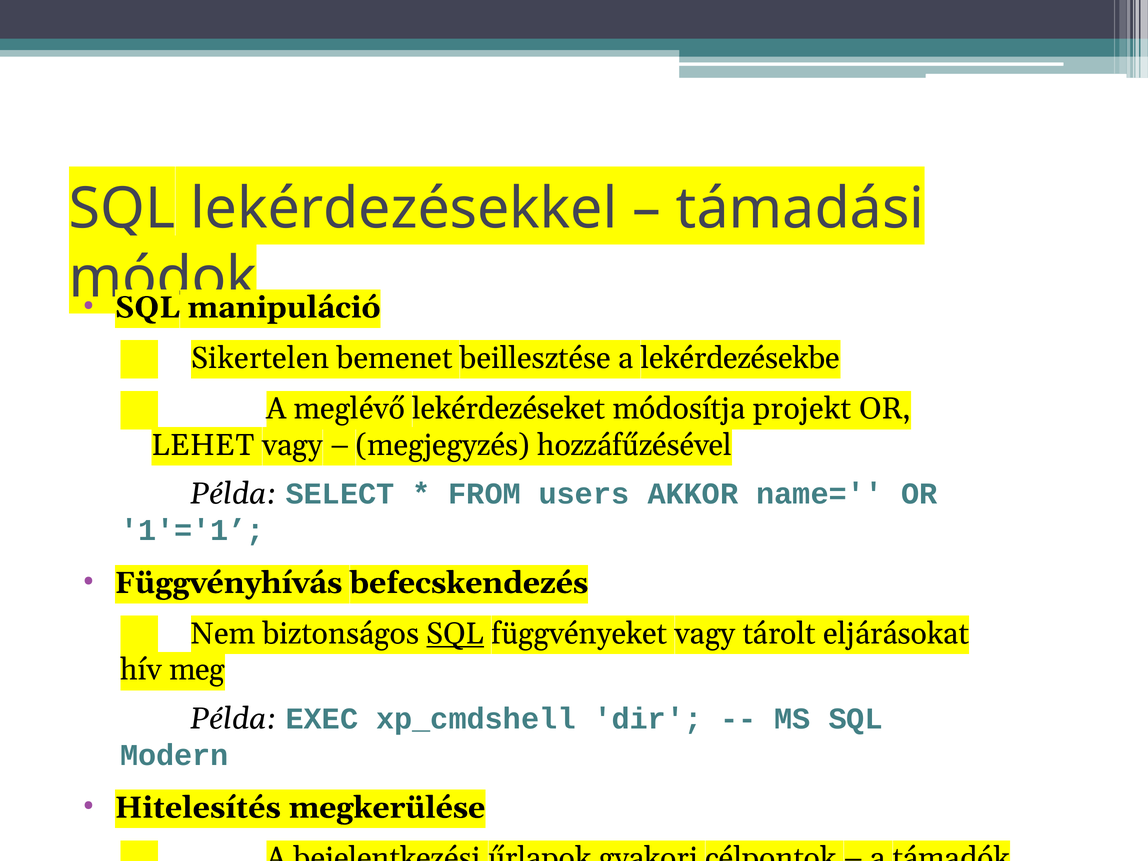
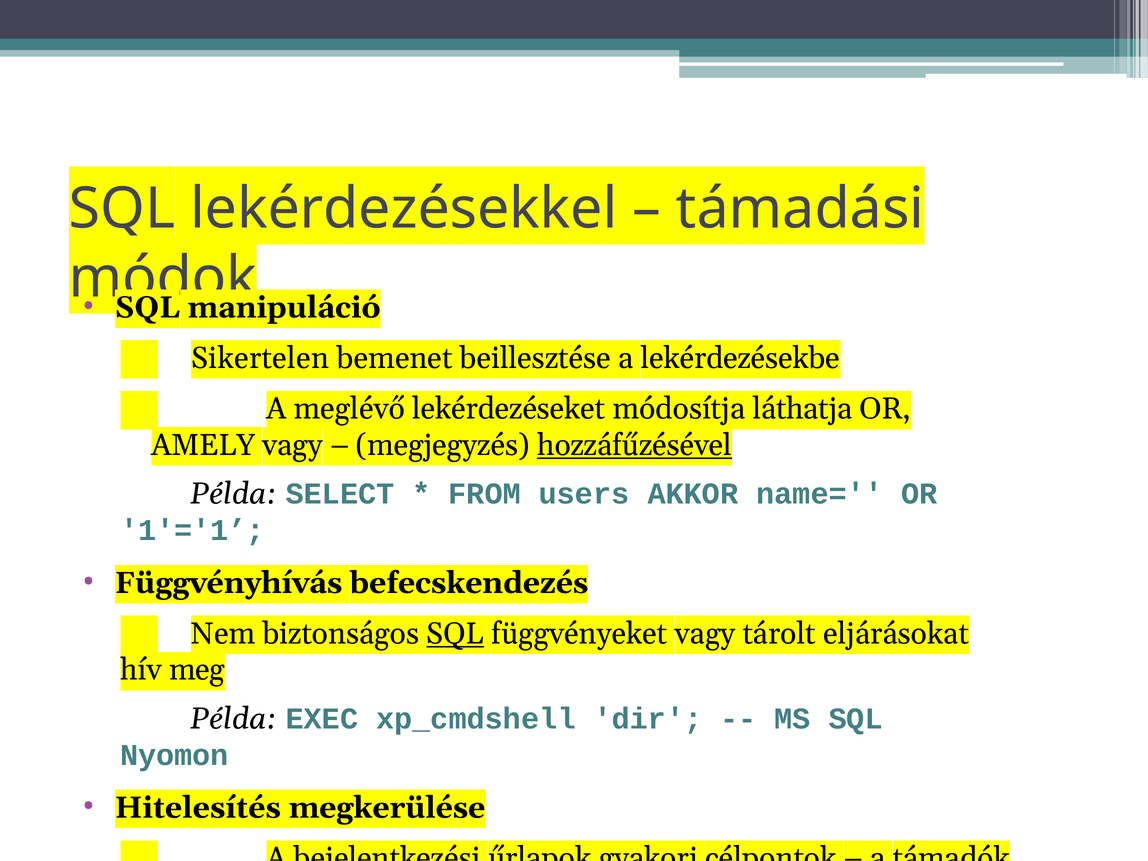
projekt: projekt -> láthatja (803, 409)
LEHET: LEHET -> AMELY (203, 445)
hozzáfűzésével underline: none -> present (635, 445)
Modern: Modern -> Nyomon (175, 755)
